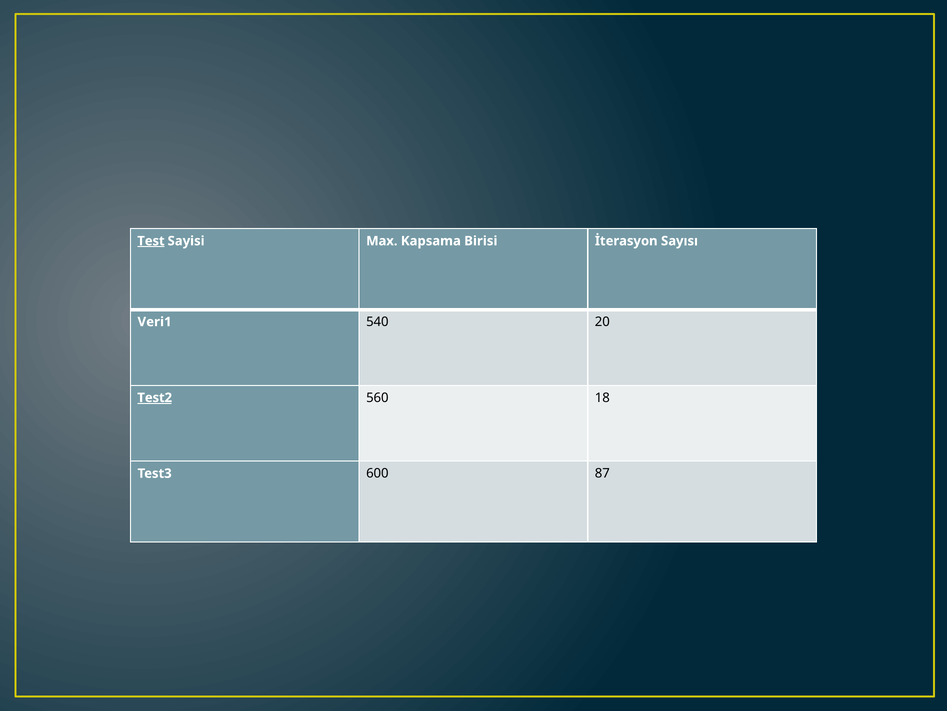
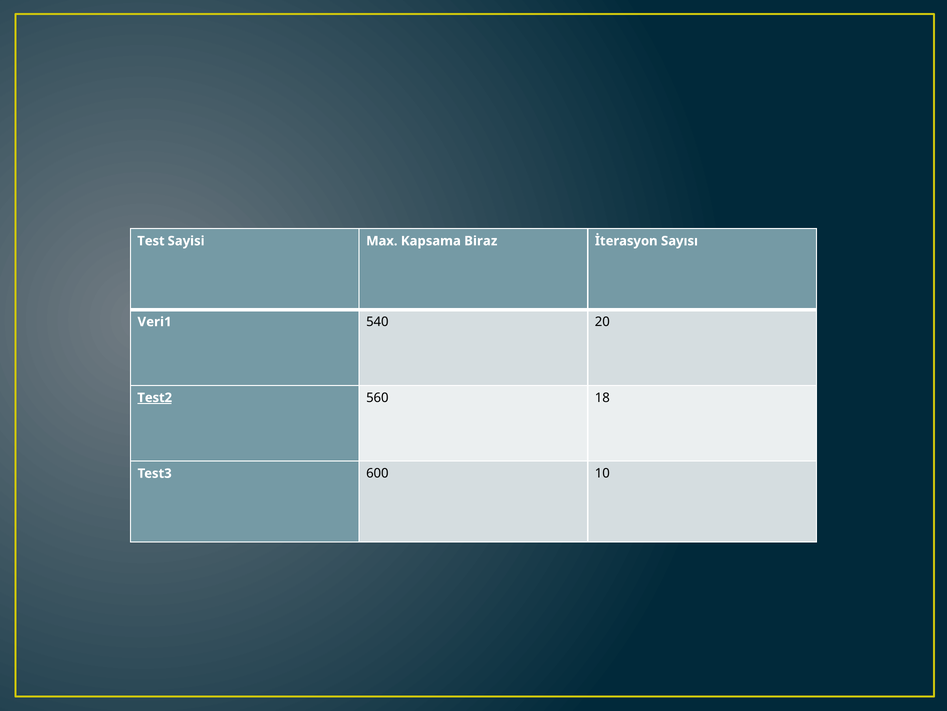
Test underline: present -> none (151, 241)
Birisi: Birisi -> Biraz (481, 241)
87: 87 -> 10 (602, 473)
